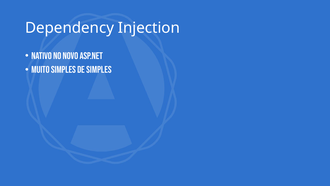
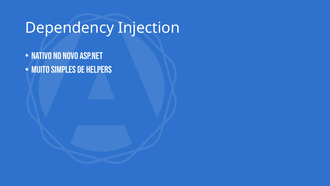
de simples: simples -> helpers (99, 70)
